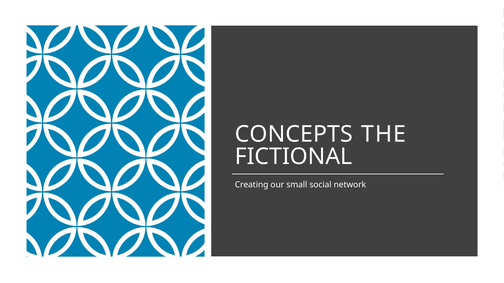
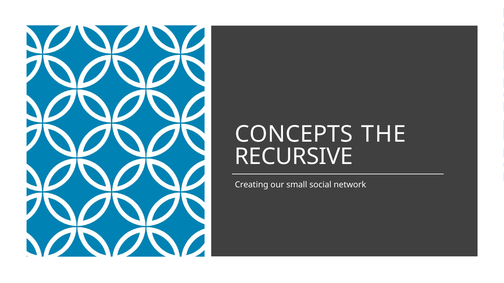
FICTIONAL: FICTIONAL -> RECURSIVE (294, 157)
